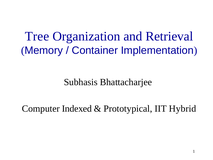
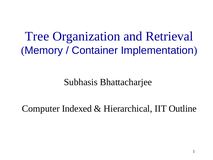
Prototypical: Prototypical -> Hierarchical (128, 108)
Hybrid: Hybrid -> Outline (183, 108)
